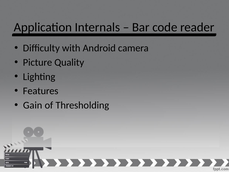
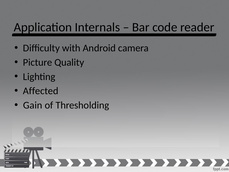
Features: Features -> Affected (41, 91)
